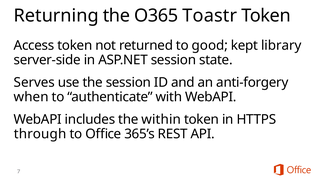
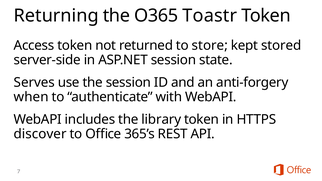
good: good -> store (210, 45)
library: library -> stored (281, 45)
within: within -> library (161, 120)
through: through -> discover (40, 134)
